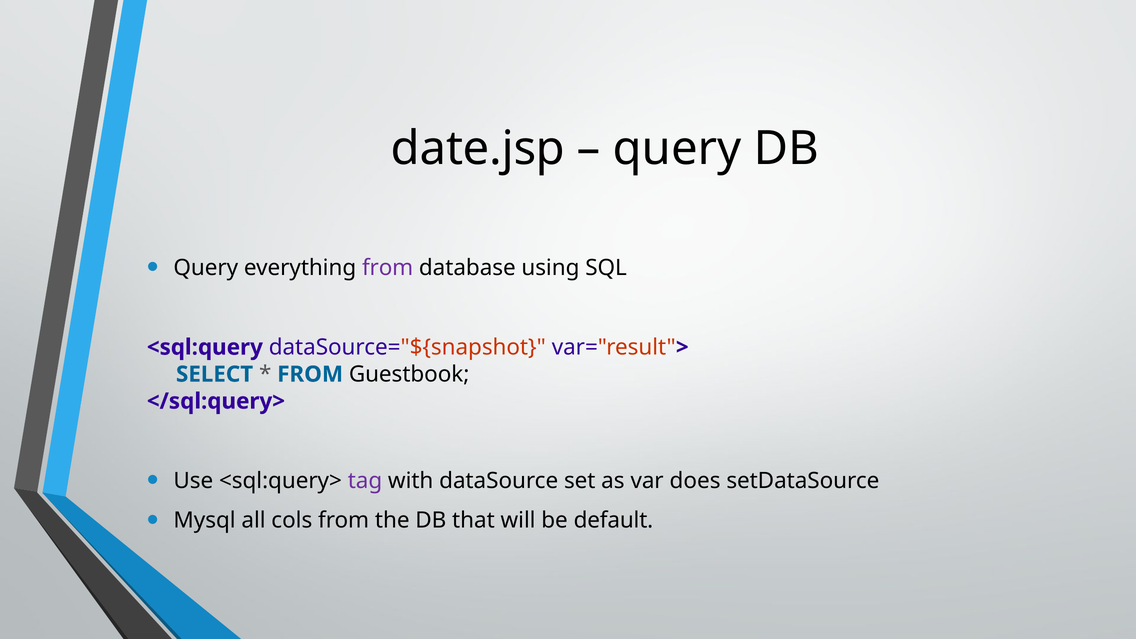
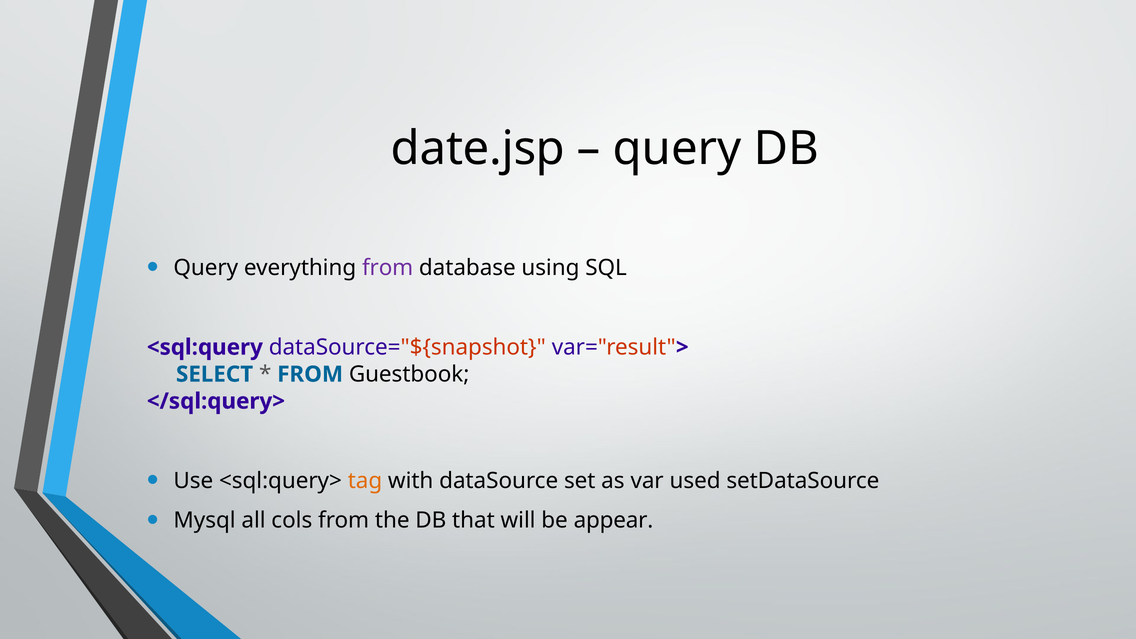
tag colour: purple -> orange (365, 481)
does: does -> used (695, 481)
default: default -> appear (613, 520)
